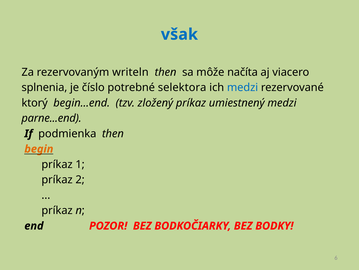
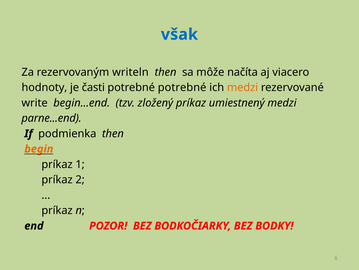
splnenia: splnenia -> hodnoty (44, 87)
číslo: číslo -> časti (93, 87)
potrebné selektora: selektora -> potrebné (182, 87)
medzi colour: blue -> orange (243, 87)
ktorý: ktorý -> write (35, 103)
